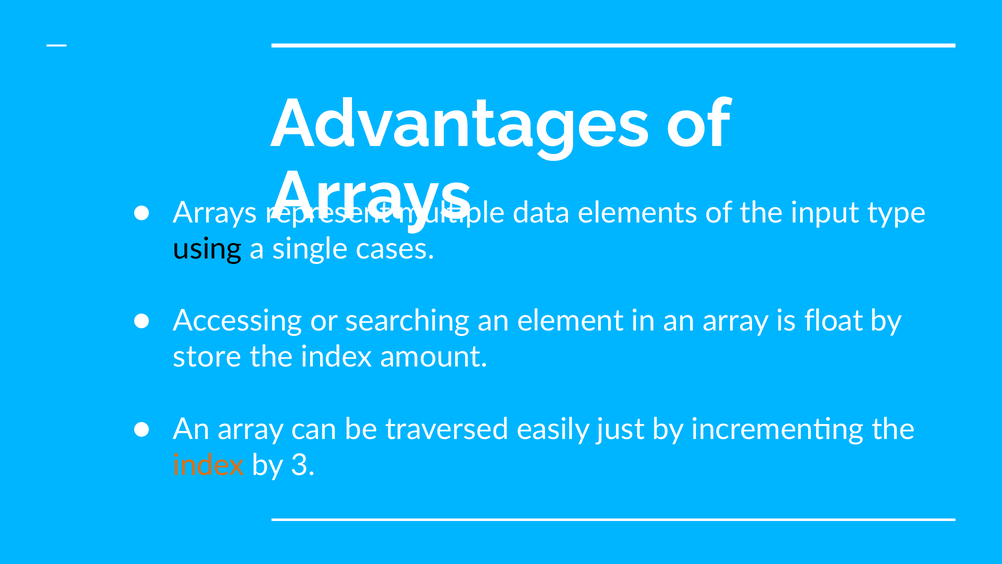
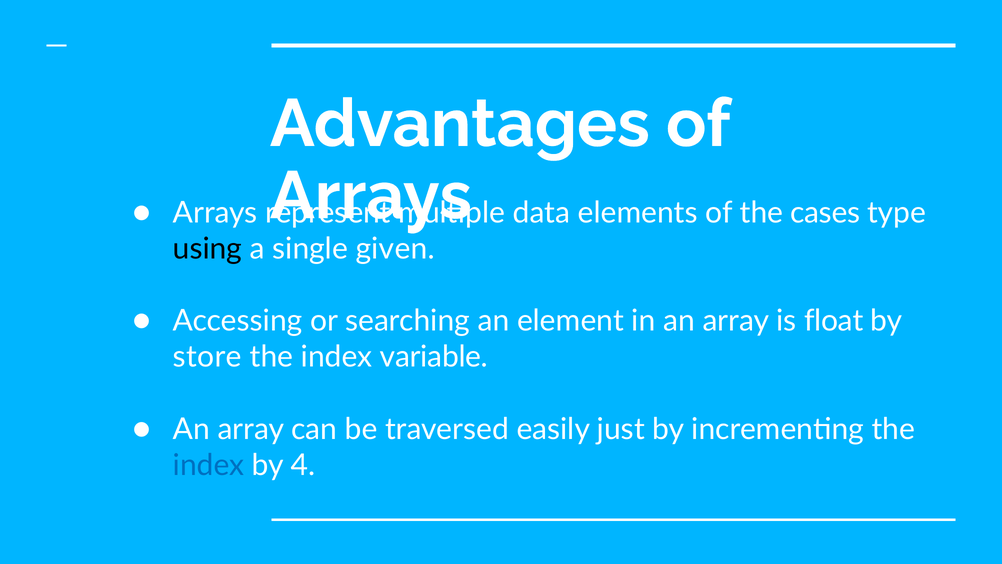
input: input -> cases (825, 213)
cases: cases -> given (395, 249)
amount: amount -> variable (434, 357)
index colour: orange -> blue (209, 465)
3: 3 -> 4 (303, 465)
